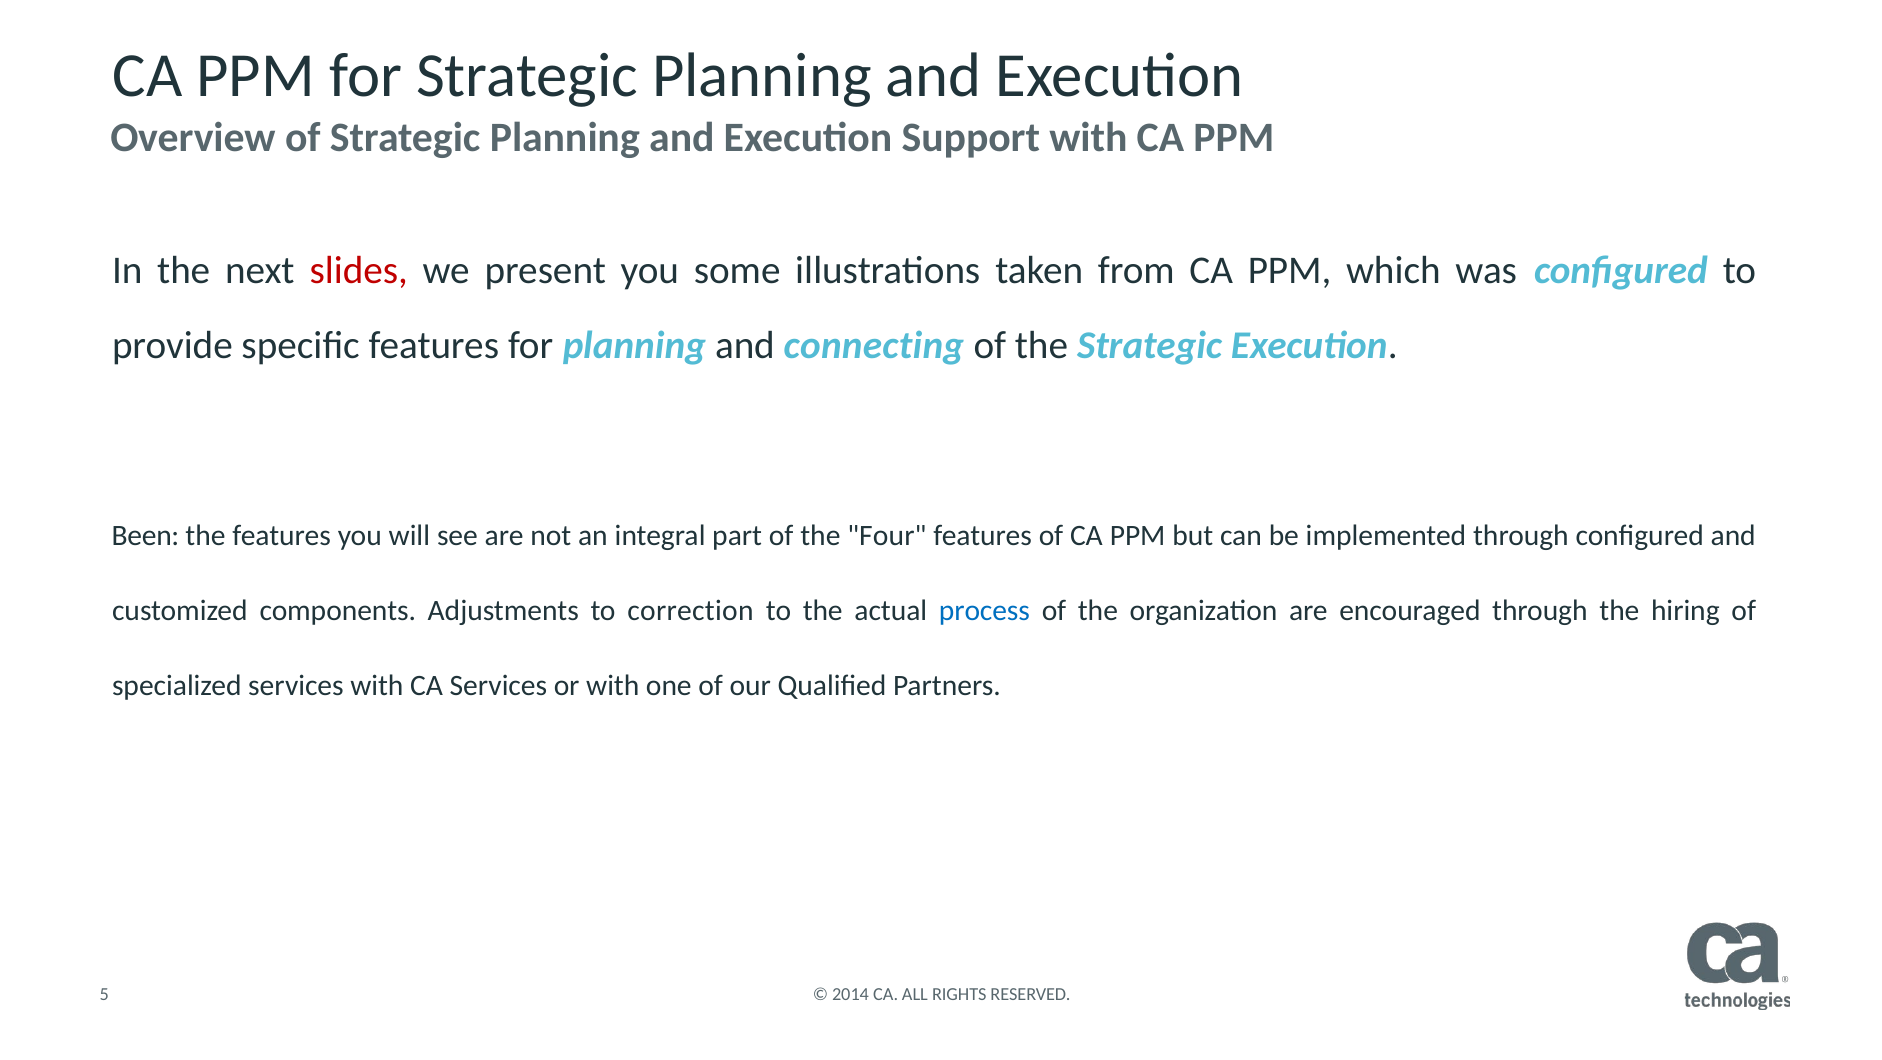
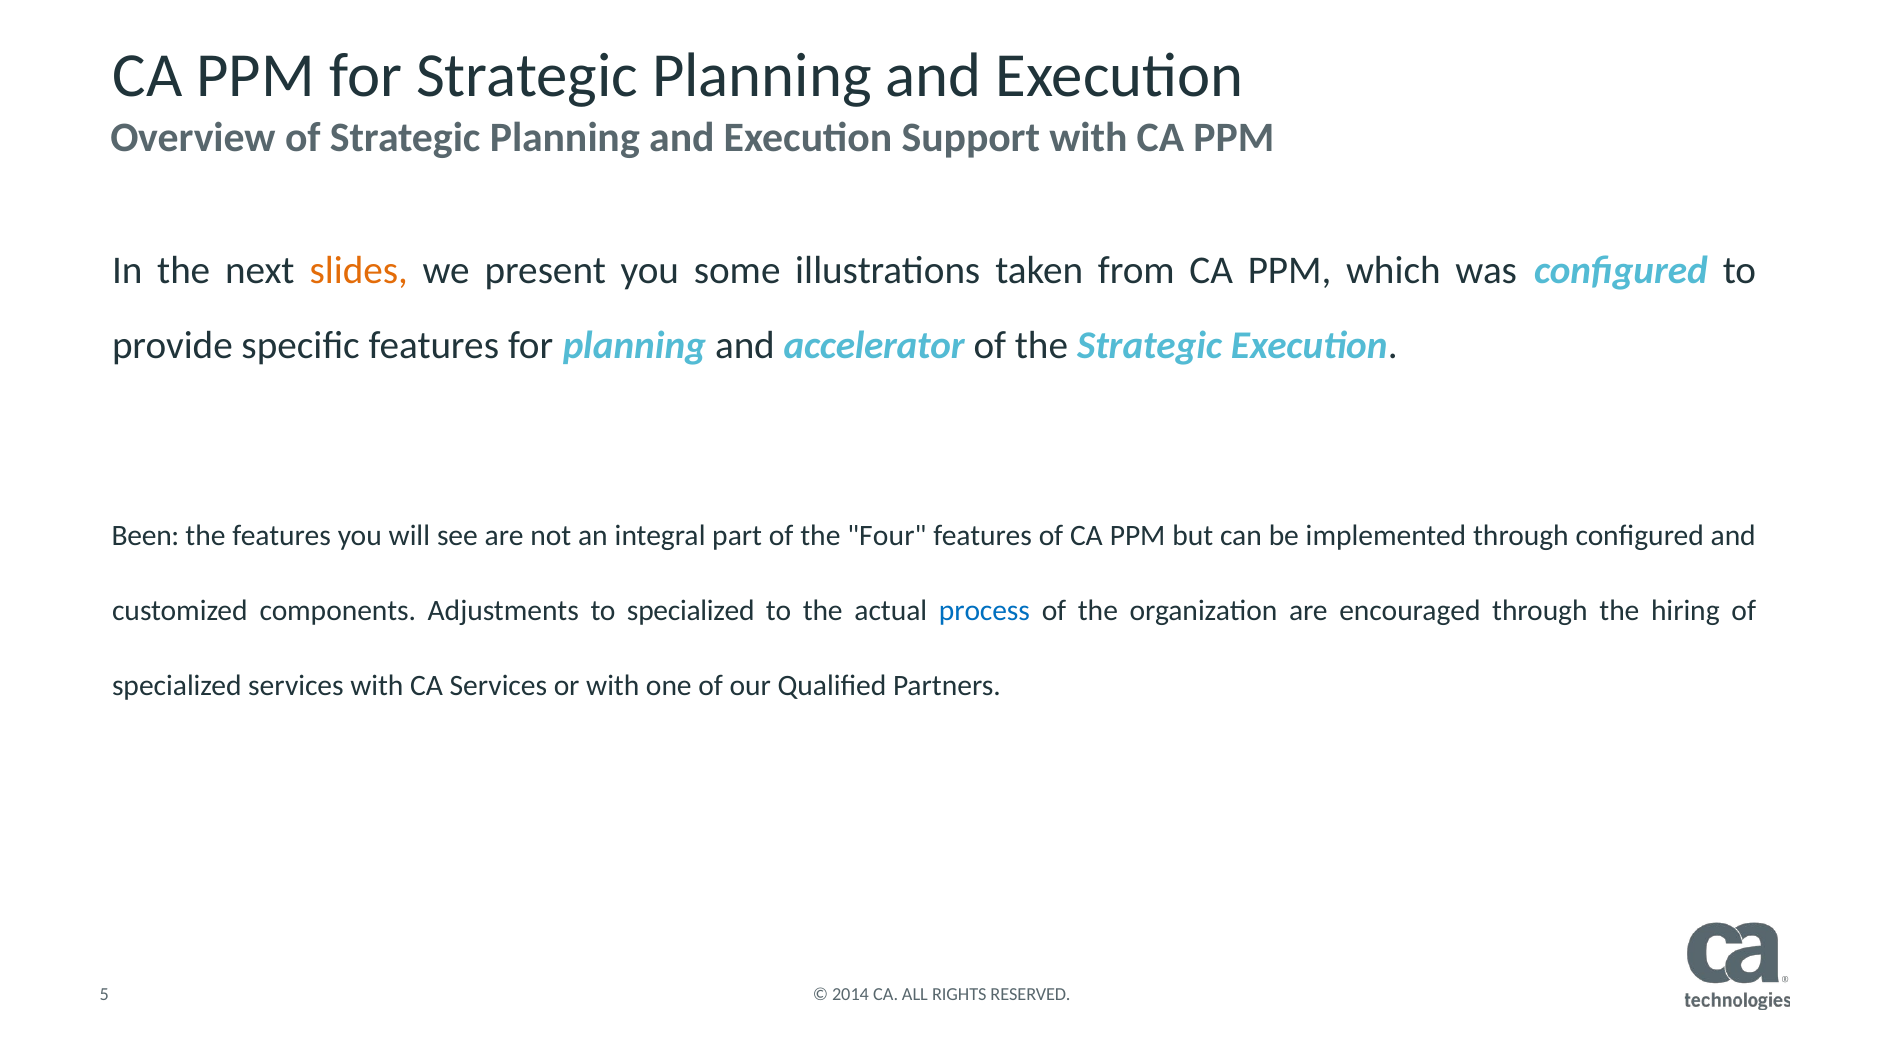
slides colour: red -> orange (359, 270)
connecting: connecting -> accelerator (874, 346)
to correction: correction -> specialized (691, 611)
